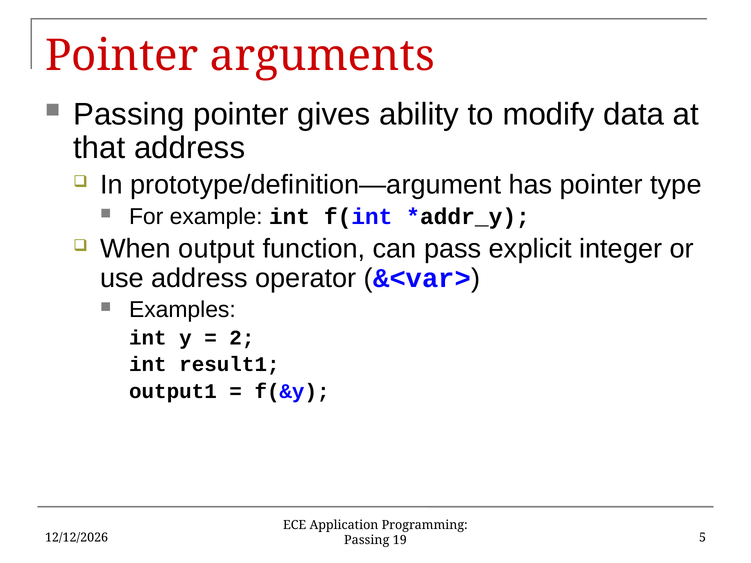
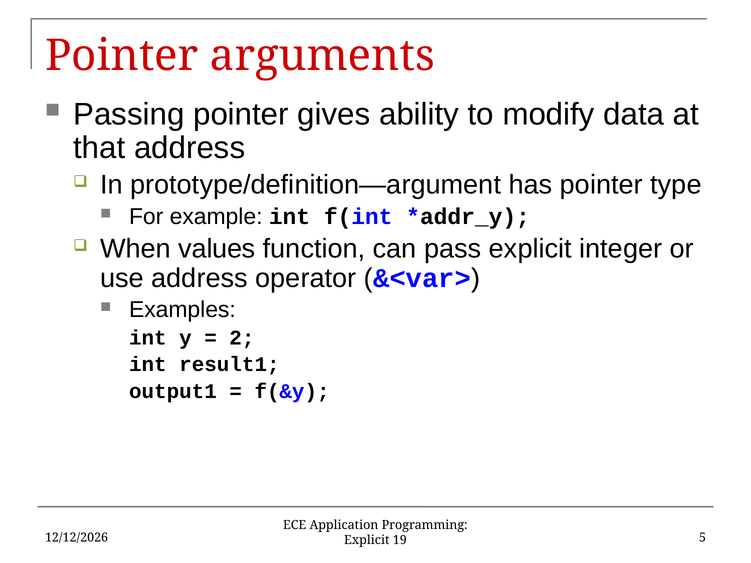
output: output -> values (217, 249)
Passing: Passing -> Explicit (367, 540)
